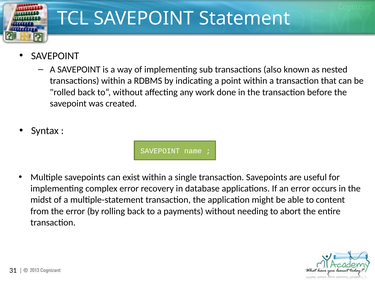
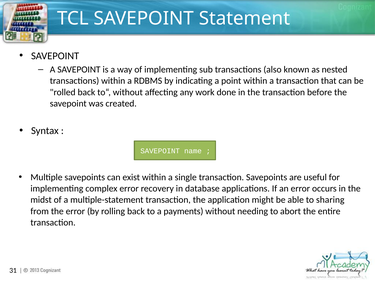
content: content -> sharing (330, 199)
